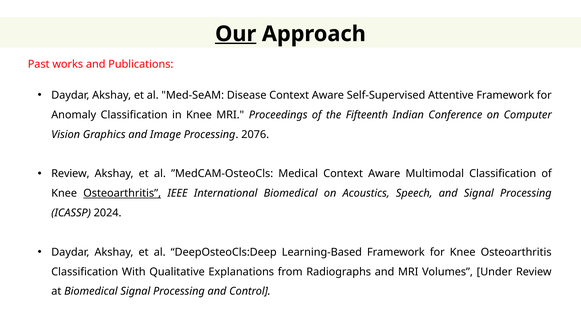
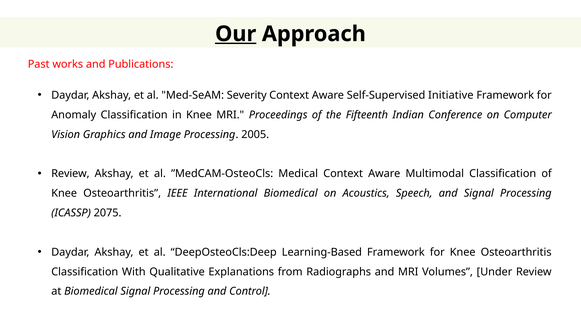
Disease: Disease -> Severity (247, 95)
Attentive: Attentive -> Initiative (451, 95)
2076: 2076 -> 2005 (255, 134)
Osteoarthritis underline: present -> none (122, 193)
2024: 2024 -> 2075 (108, 213)
